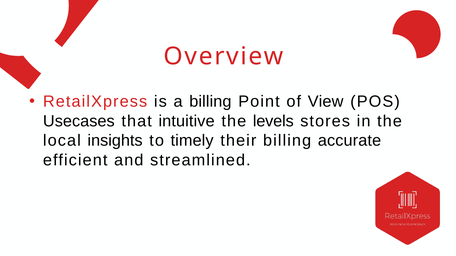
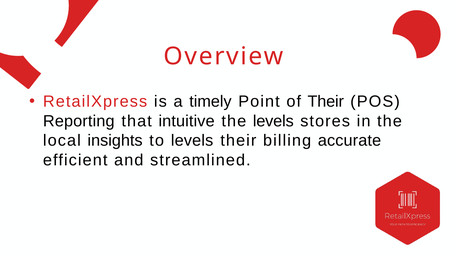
a billing: billing -> timely (210, 102)
of View: View -> Their (326, 102)
Usecases: Usecases -> Reporting (79, 121)
to timely: timely -> levels (192, 141)
